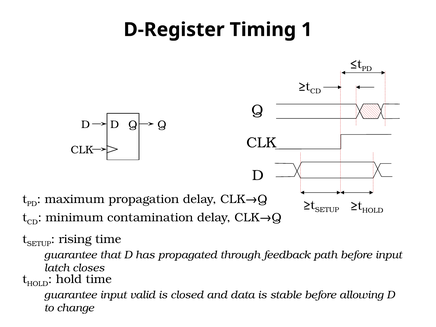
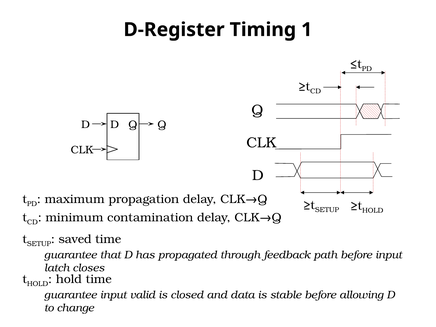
rising: rising -> saved (75, 239)
